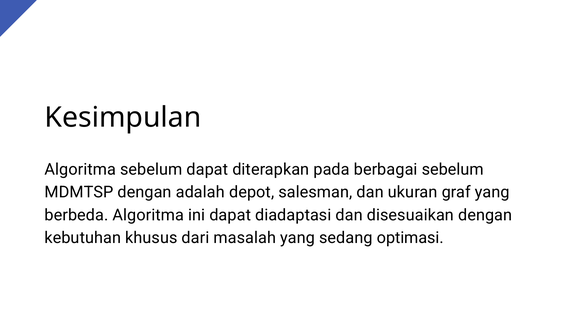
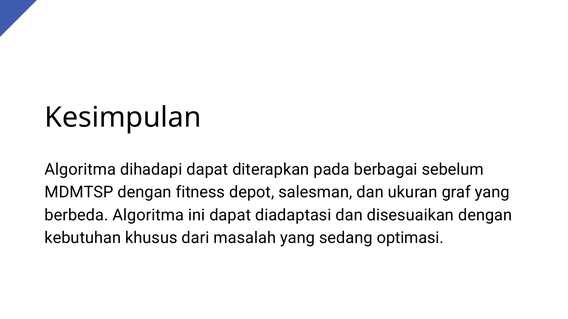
Algoritma sebelum: sebelum -> dihadapi (151, 170)
adalah: adalah -> fitness (200, 193)
